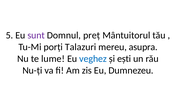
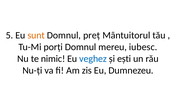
sunt colour: purple -> orange (36, 35)
porți Talazuri: Talazuri -> Domnul (81, 47)
asupra: asupra -> iubesc (143, 47)
lume: lume -> nimic (53, 59)
